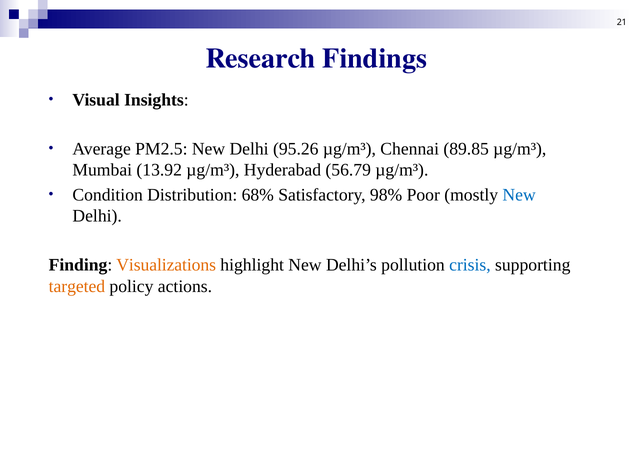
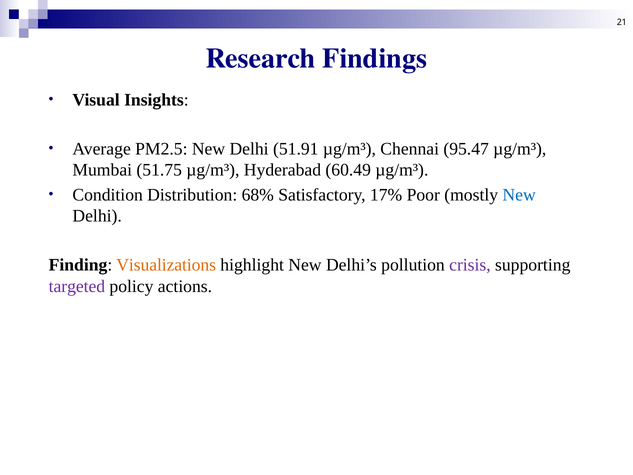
95.26: 95.26 -> 51.91 (296, 149)
89.85: 89.85 -> 95.47 (466, 149)
13.92: 13.92 -> 51.75 (159, 170)
56.79: 56.79 -> 60.49 (348, 170)
98%: 98% -> 17% (386, 195)
crisis colour: blue -> purple (470, 265)
targeted colour: orange -> purple (77, 286)
